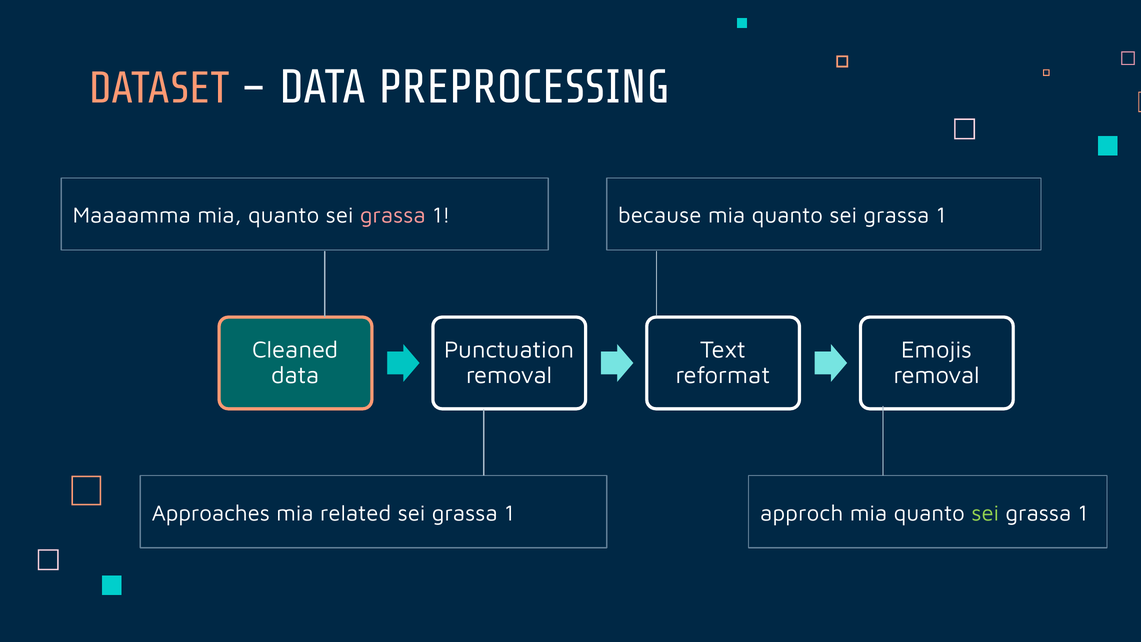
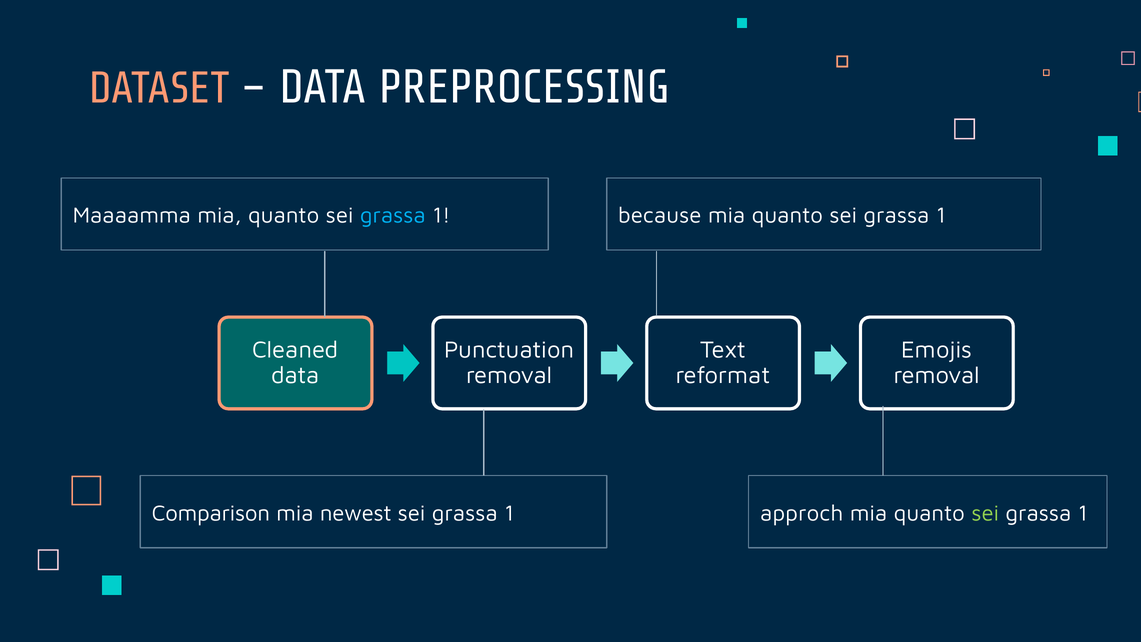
grassa colour: pink -> light blue (393, 216)
Approaches: Approaches -> Comparison (211, 513)
related: related -> newest (356, 513)
